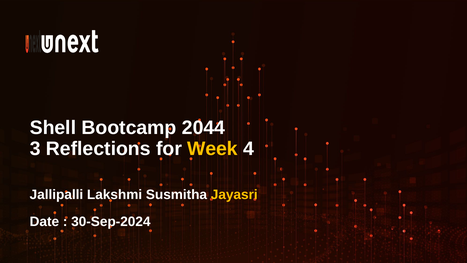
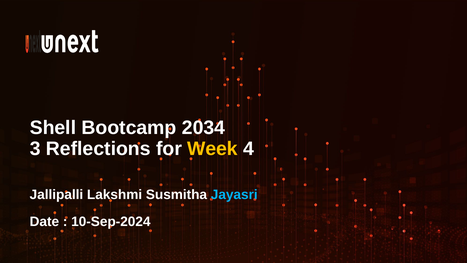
2044: 2044 -> 2034 (203, 128)
Jayasri colour: yellow -> light blue (234, 195)
30-Sep-2024: 30-Sep-2024 -> 10-Sep-2024 (111, 222)
